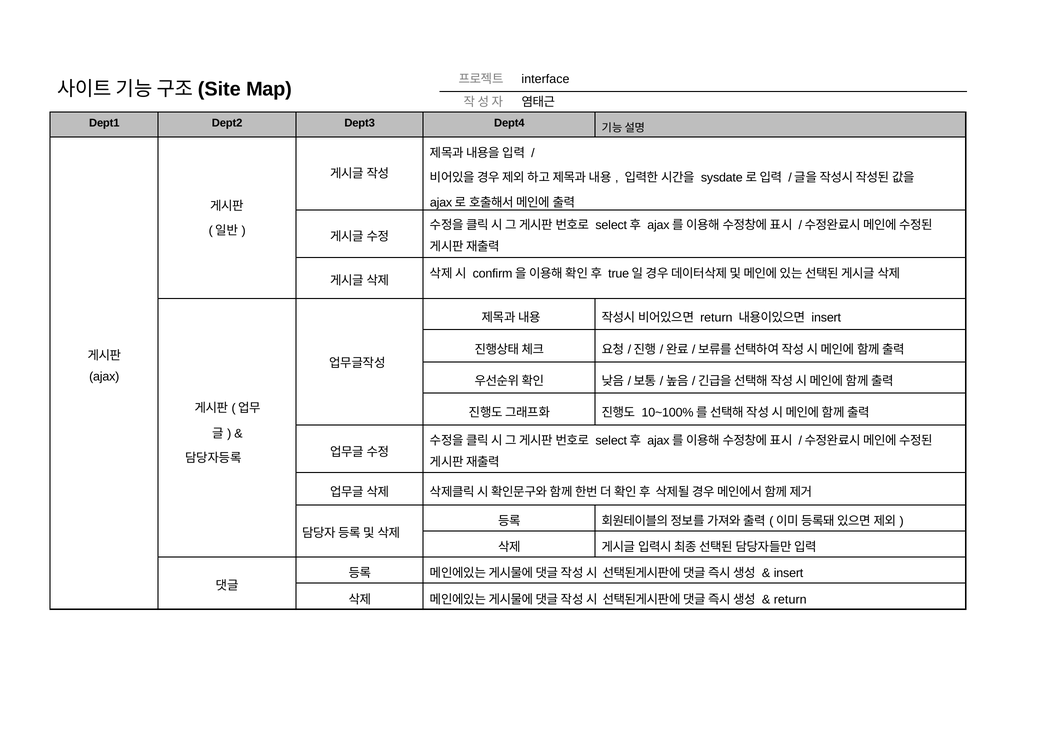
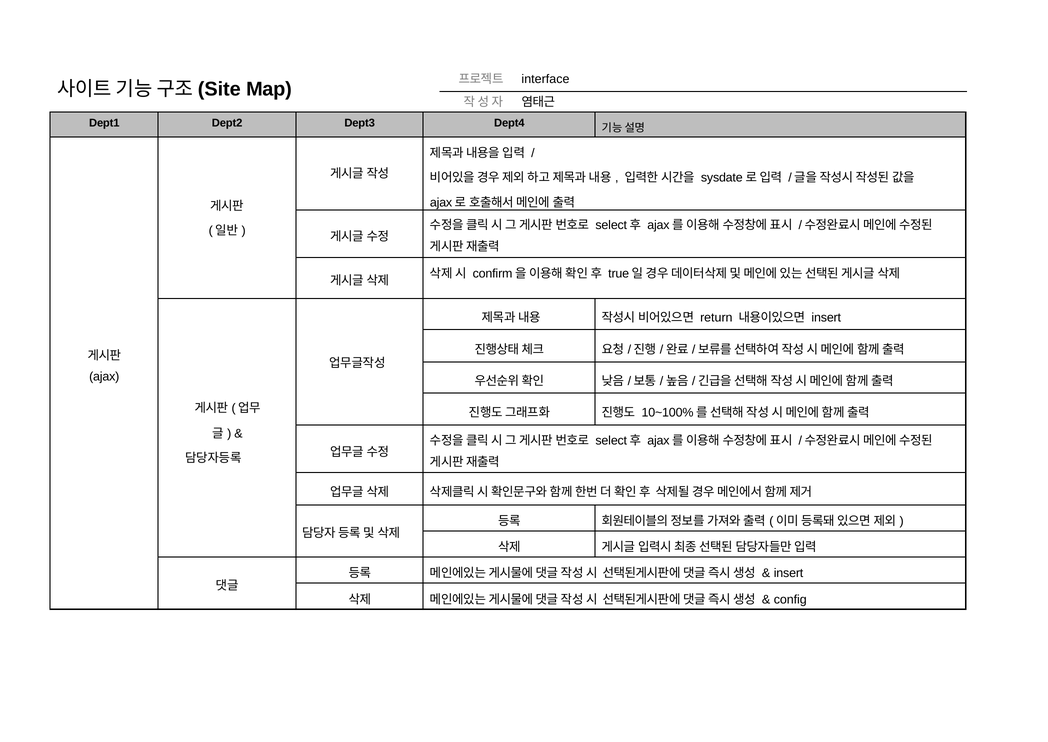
return: return -> config (790, 599)
